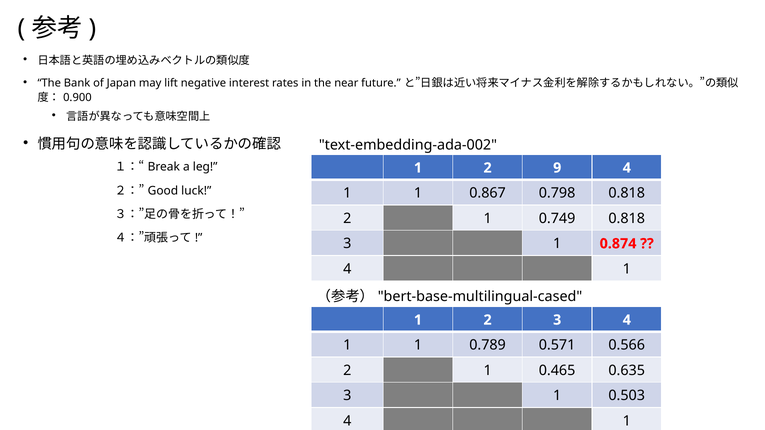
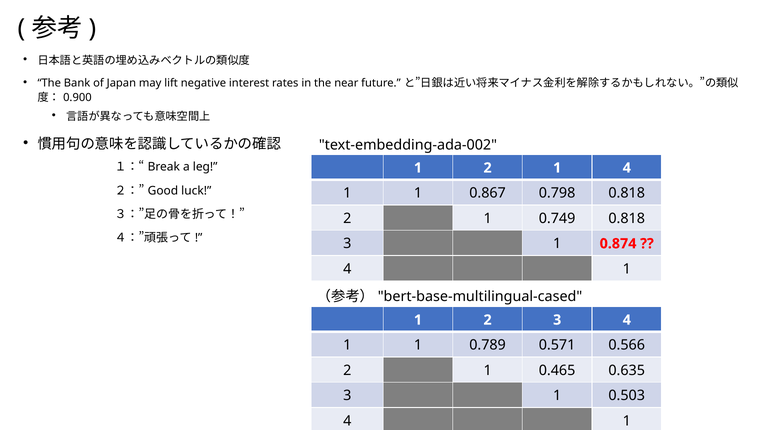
1 2 9: 9 -> 1 (557, 168)
